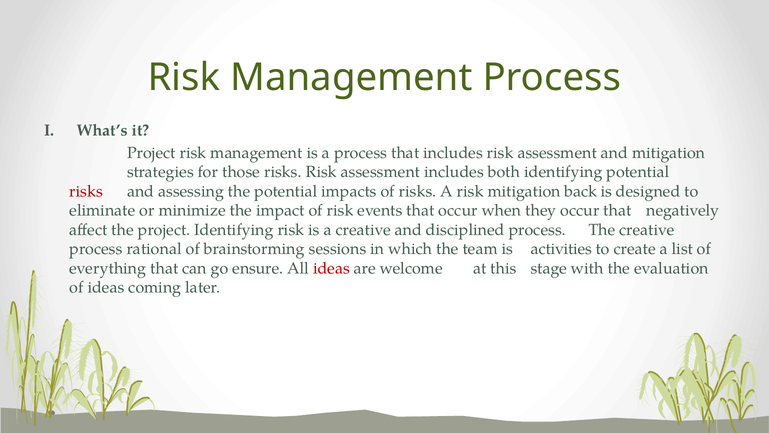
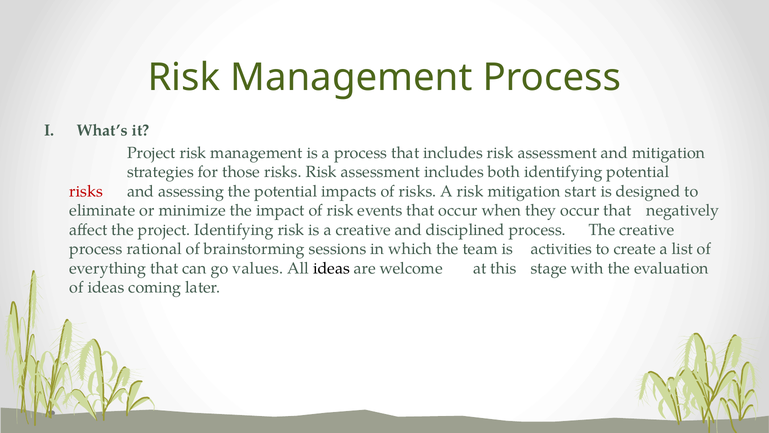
back: back -> start (581, 191)
ensure: ensure -> values (258, 268)
ideas colour: red -> black (331, 268)
